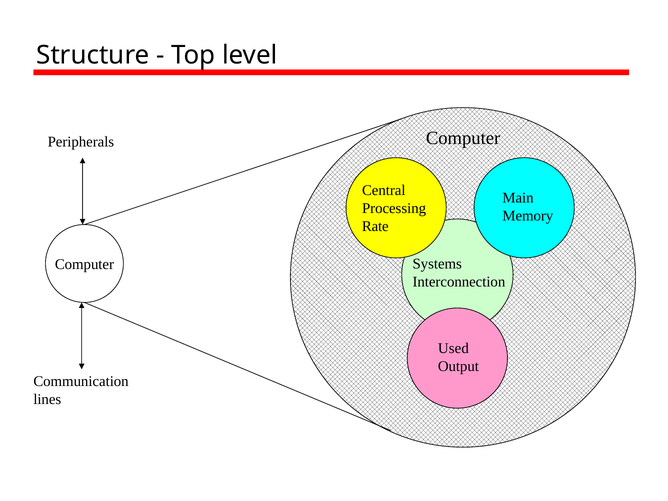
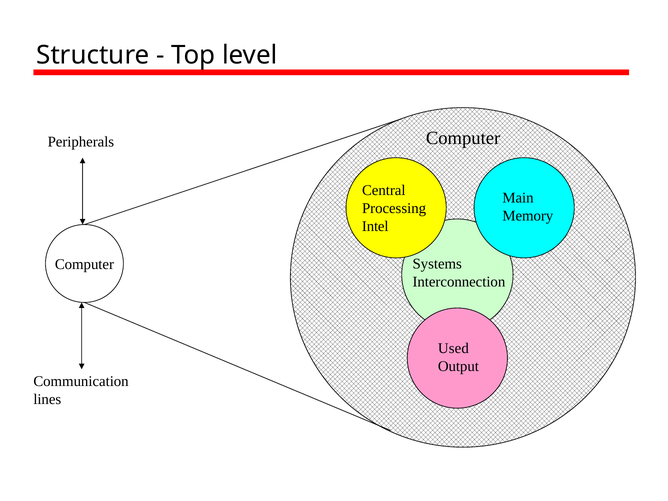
Rate: Rate -> Intel (375, 226)
